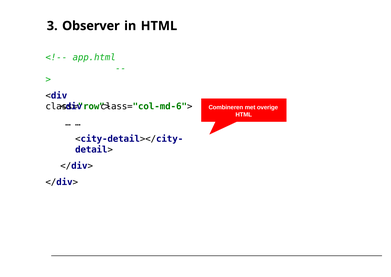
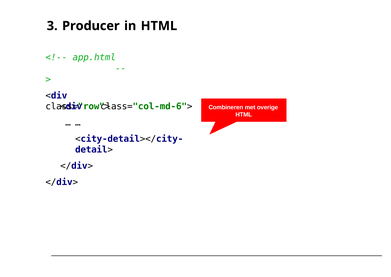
Observer: Observer -> Producer (91, 26)
